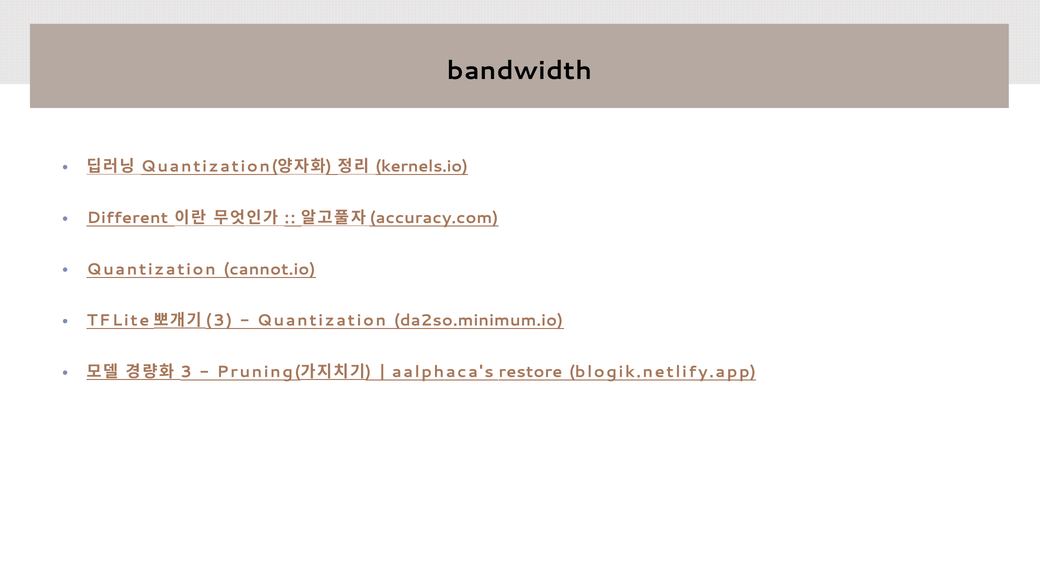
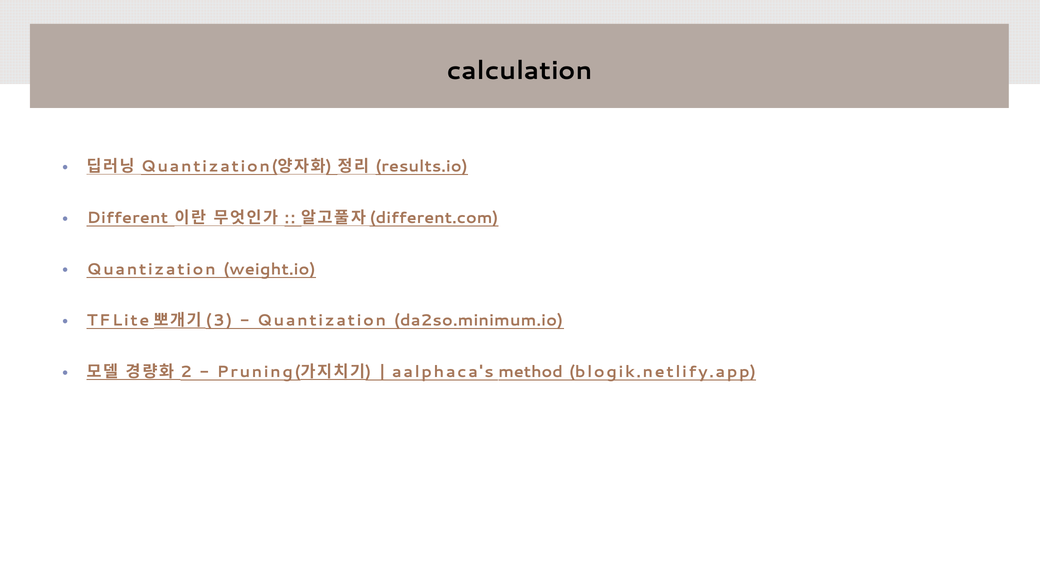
bandwidth: bandwidth -> calculation (520, 71)
kernels.io: kernels.io -> results.io (422, 166)
accuracy.com: accuracy.com -> different.com (434, 218)
cannot.io: cannot.io -> weight.io (269, 269)
3: 3 -> 2 (186, 372)
restore: restore -> method (531, 372)
